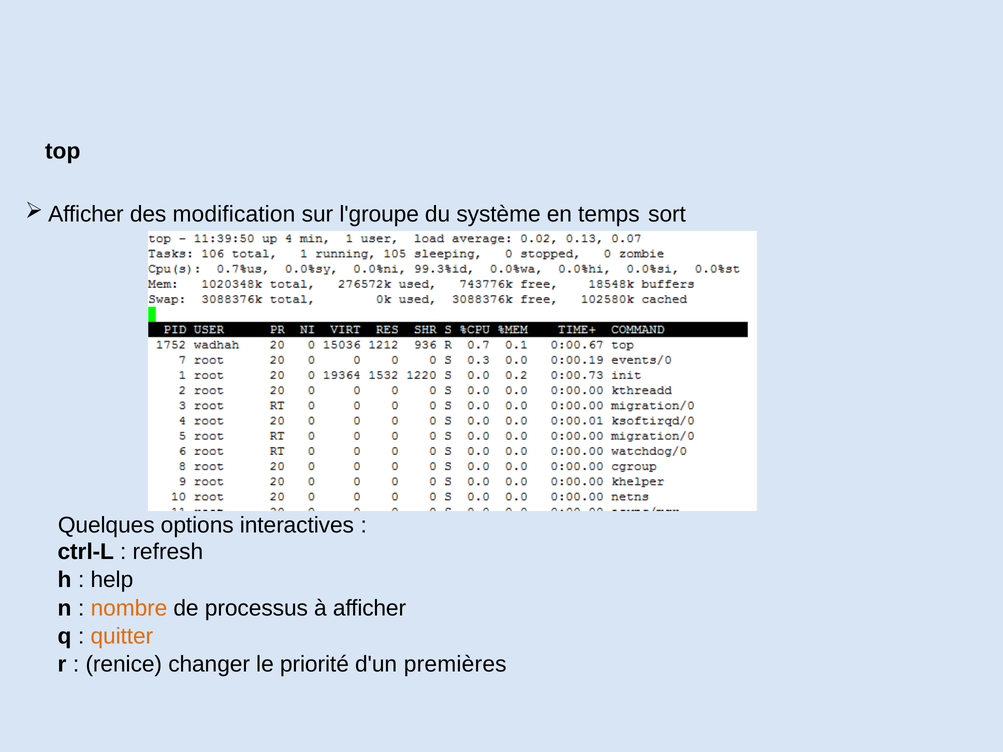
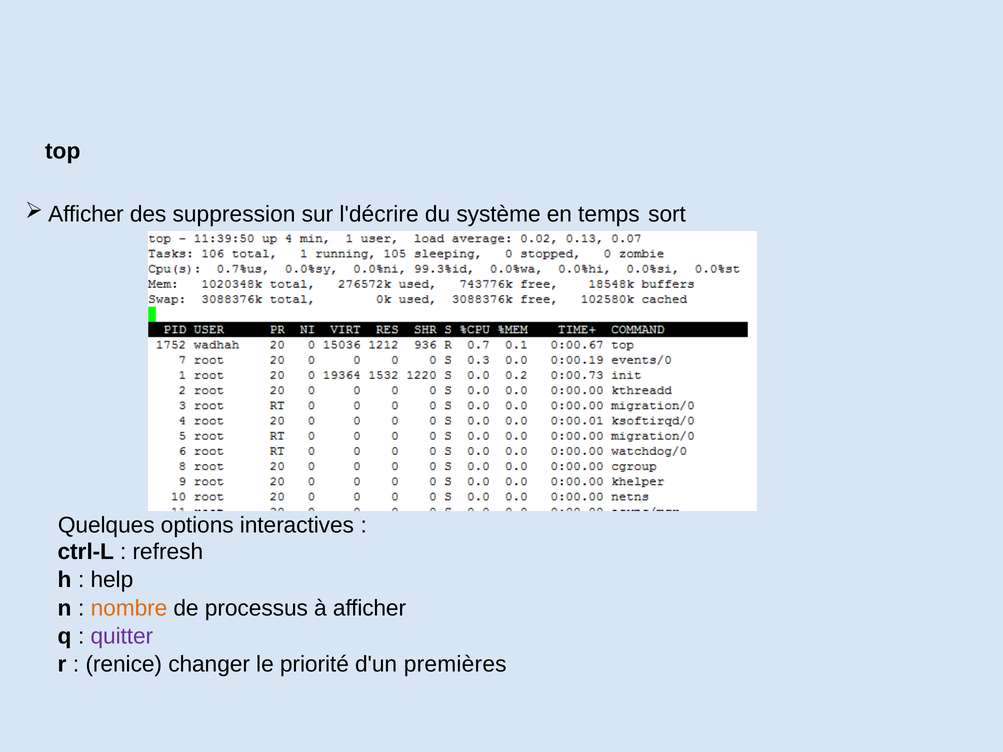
modification: modification -> suppression (234, 214)
l'groupe: l'groupe -> l'décrire (379, 214)
quitter colour: orange -> purple (122, 636)
